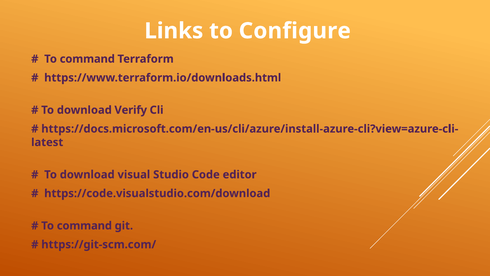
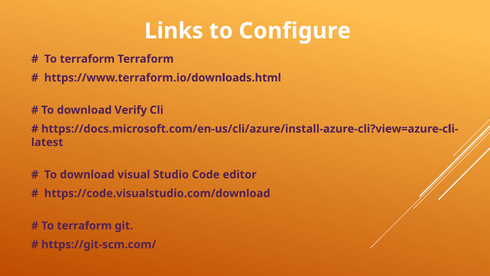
command: command -> terraform (87, 59)
command: command -> terraform (84, 225)
